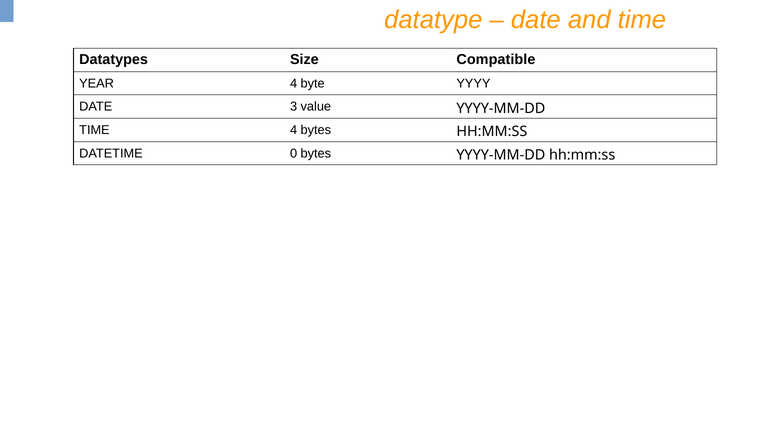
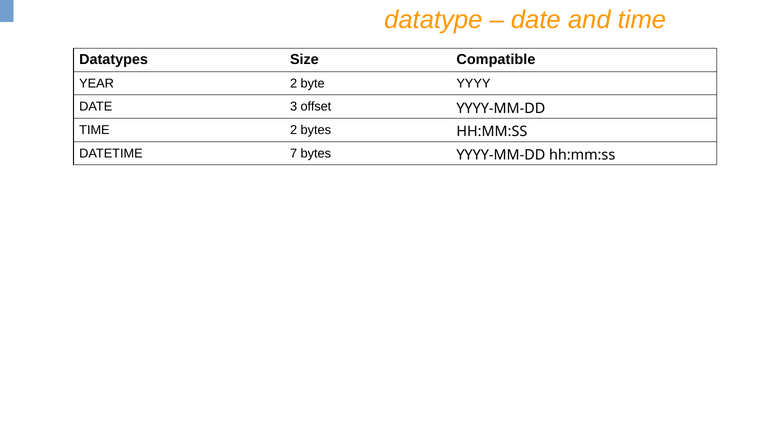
YEAR 4: 4 -> 2 (294, 83)
value: value -> offset (316, 107)
TIME 4: 4 -> 2 (294, 130)
0: 0 -> 7 (294, 153)
